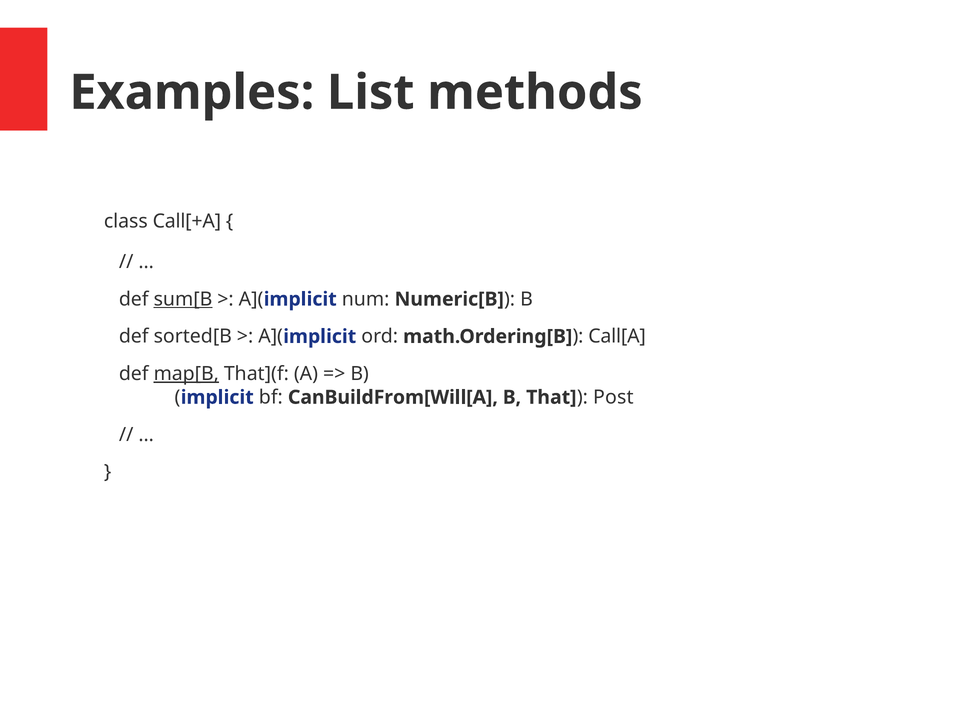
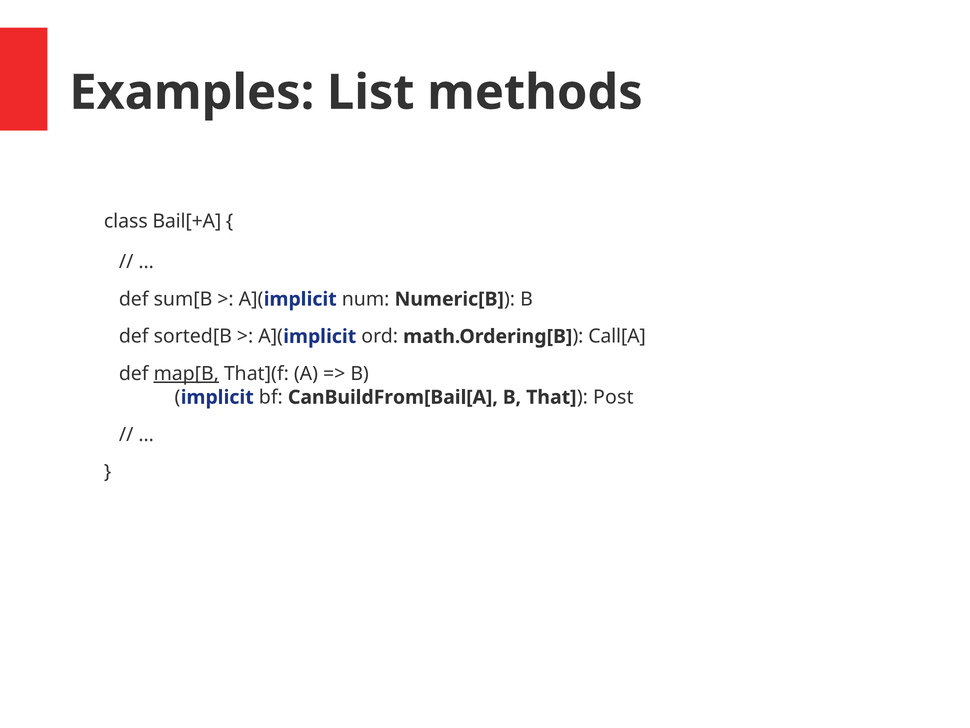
Call[+A: Call[+A -> Bail[+A (187, 221)
sum[B underline: present -> none (183, 299)
CanBuildFrom[Will[A: CanBuildFrom[Will[A -> CanBuildFrom[Bail[A (393, 397)
